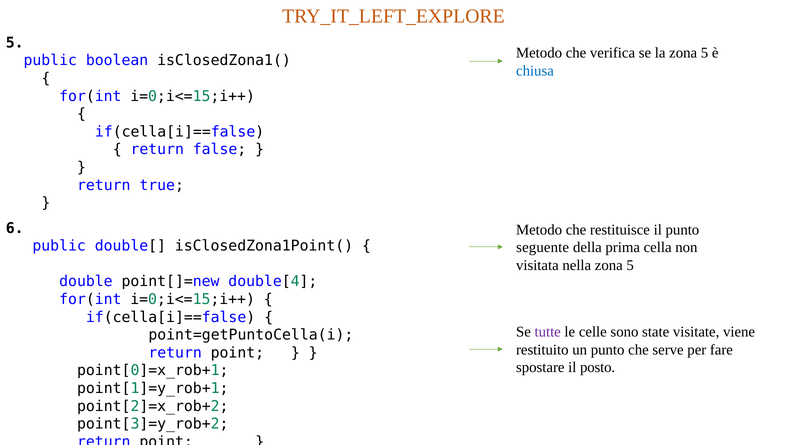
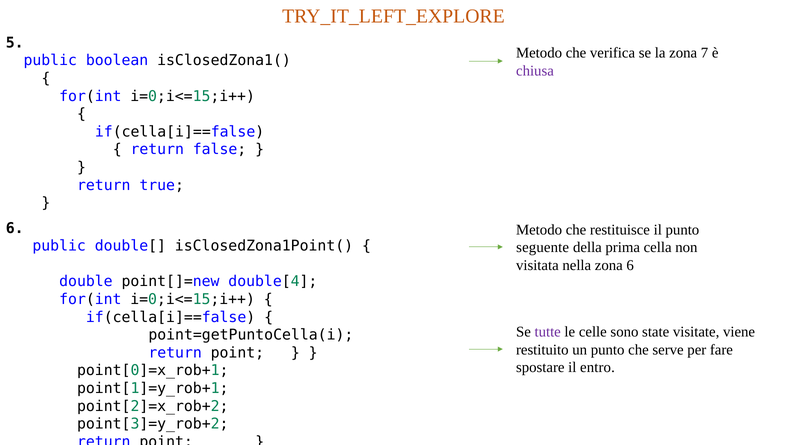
la zona 5: 5 -> 7 (705, 53)
chiusa colour: blue -> purple (535, 71)
nella zona 5: 5 -> 6 (630, 265)
posto: posto -> entro (597, 367)
